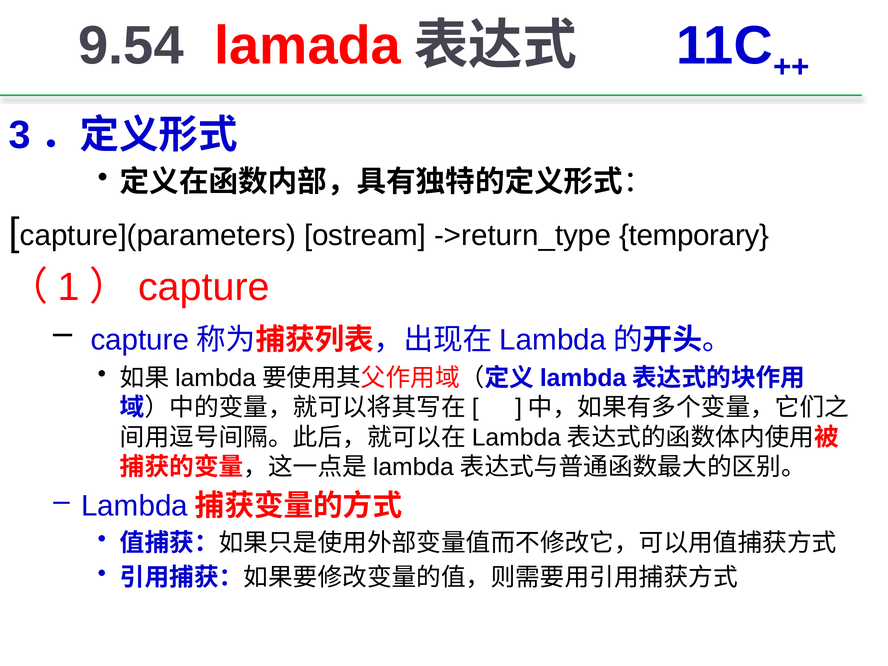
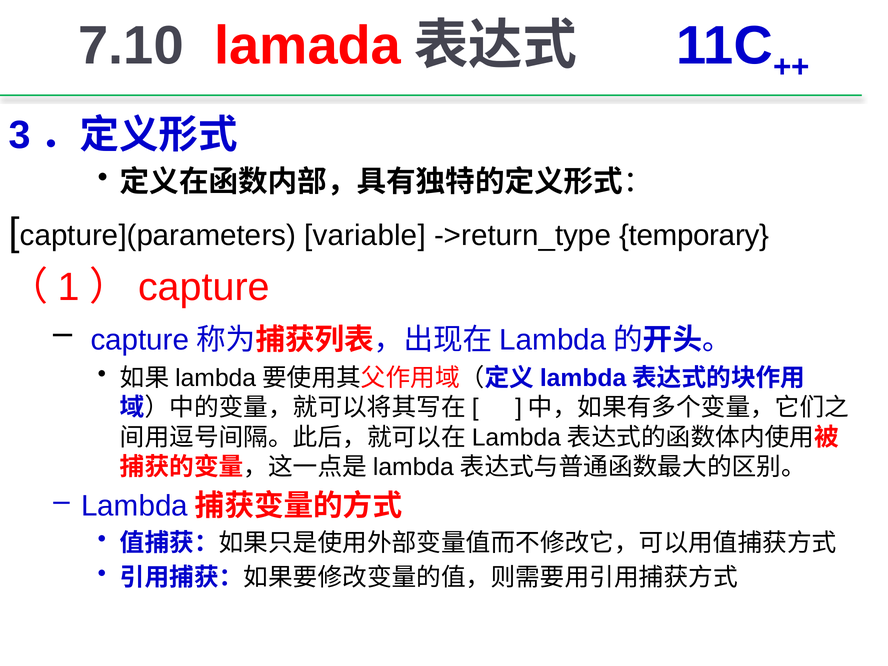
9.54: 9.54 -> 7.10 (131, 46)
ostream: ostream -> variable (365, 235)
